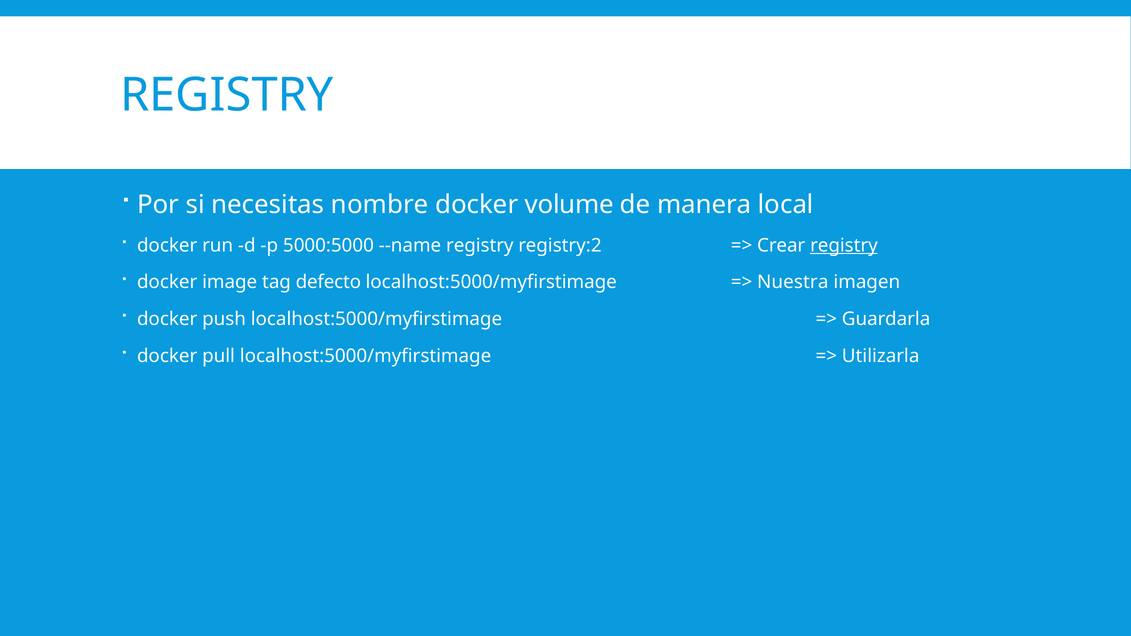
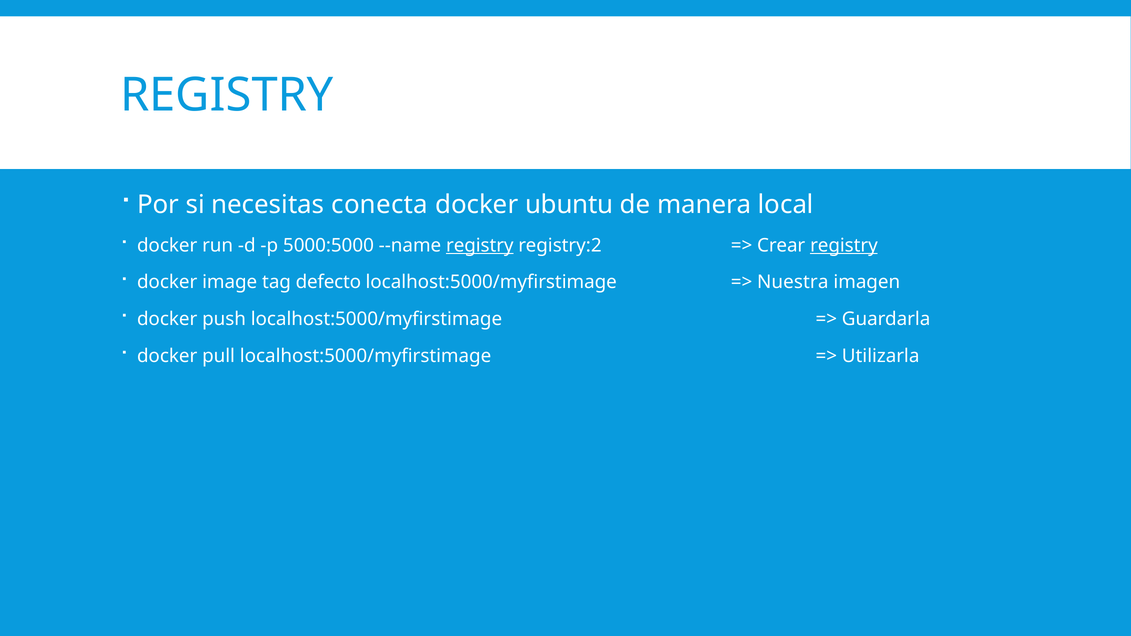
nombre: nombre -> conecta (380, 205)
volume: volume -> ubuntu (569, 205)
registry underline: none -> present (480, 245)
